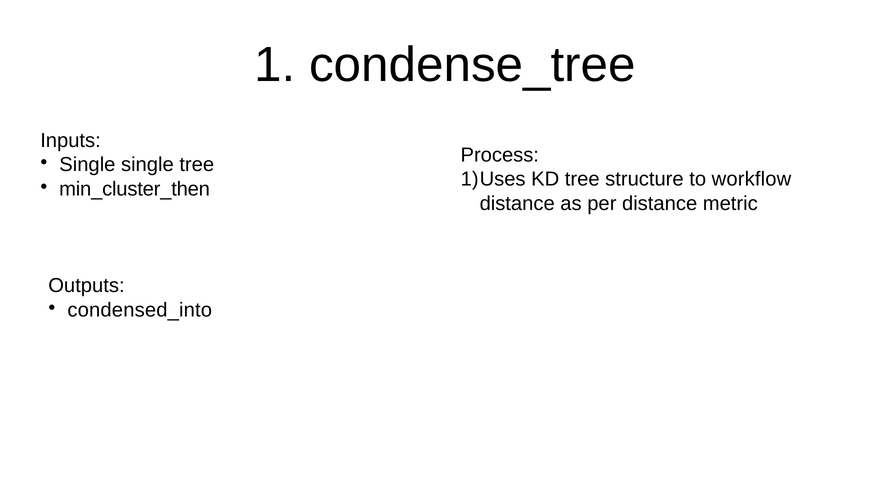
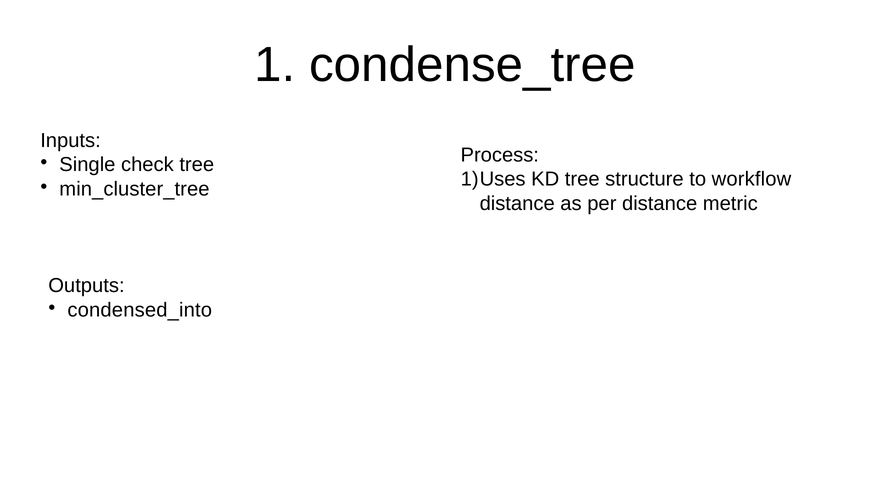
Single single: single -> check (147, 165)
min_cluster_then: min_cluster_then -> min_cluster_tree (134, 189)
